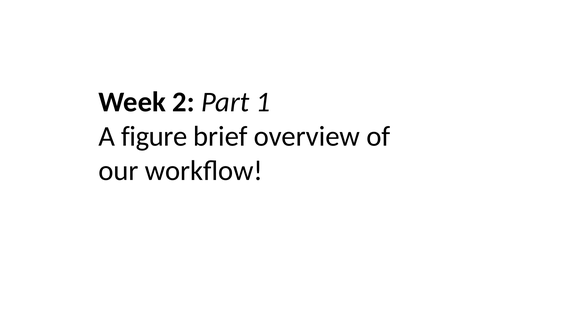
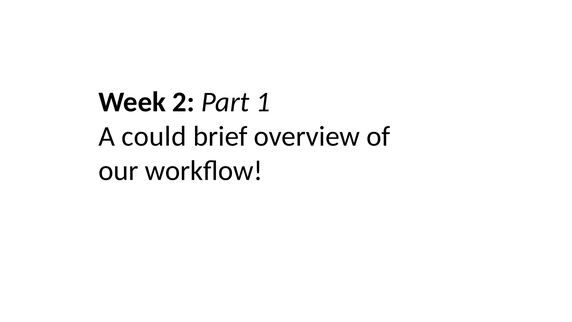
figure: figure -> could (154, 136)
